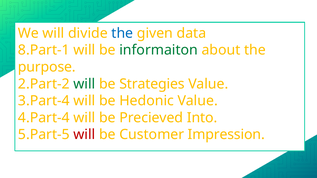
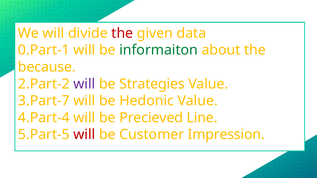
the colour: blue -> red (122, 33)
8.Part-1: 8.Part-1 -> 0.Part-1 (44, 50)
purpose: purpose -> because (47, 67)
will colour: green -> purple (84, 84)
3.Part-4: 3.Part-4 -> 3.Part-7 (44, 101)
Into: Into -> Line (202, 118)
